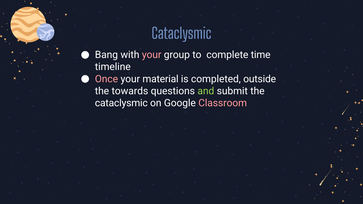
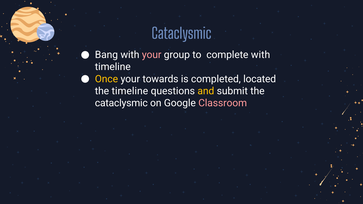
complete time: time -> with (261, 55)
Once colour: pink -> yellow (106, 79)
material: material -> towards (160, 79)
outside: outside -> located (260, 79)
the towards: towards -> timeline (130, 91)
and colour: light green -> yellow (206, 91)
